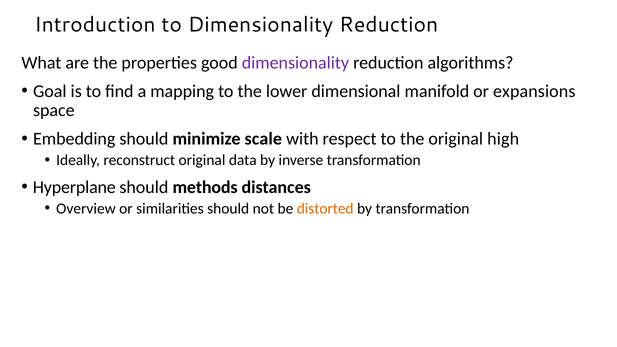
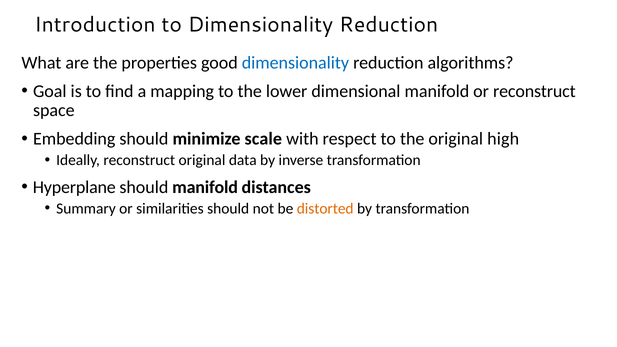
dimensionality colour: purple -> blue (295, 63)
or expansions: expansions -> reconstruct (534, 91)
should methods: methods -> manifold (205, 187)
Overview: Overview -> Summary (86, 208)
